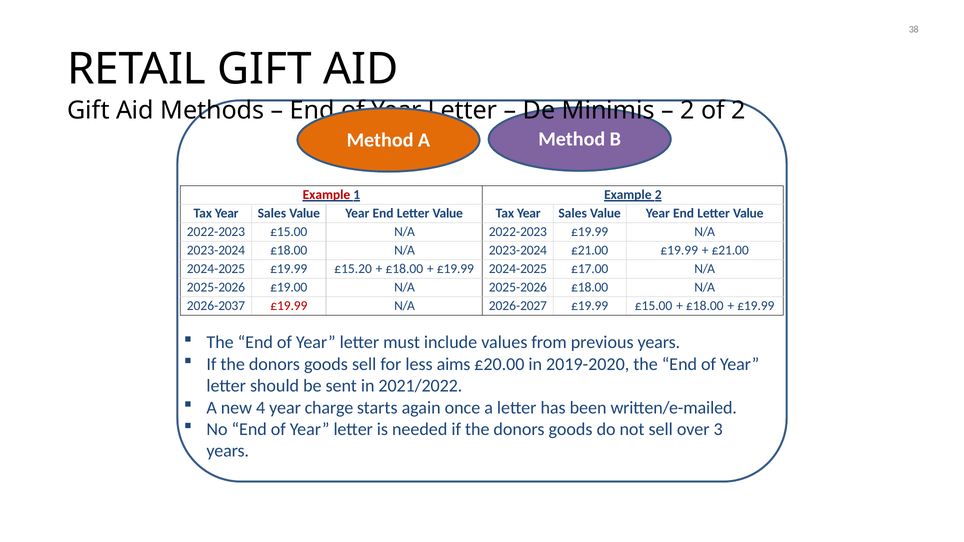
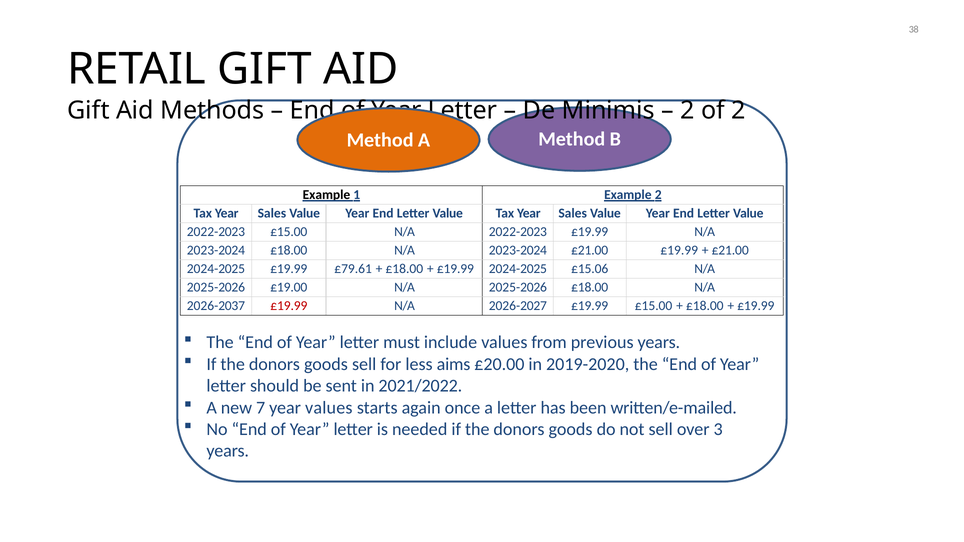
Example colour: red -> black (326, 195)
£15.20: £15.20 -> £79.61 (353, 269)
£17.00: £17.00 -> £15.06 (590, 269)
4: 4 -> 7 (261, 408)
year charge: charge -> values (329, 408)
